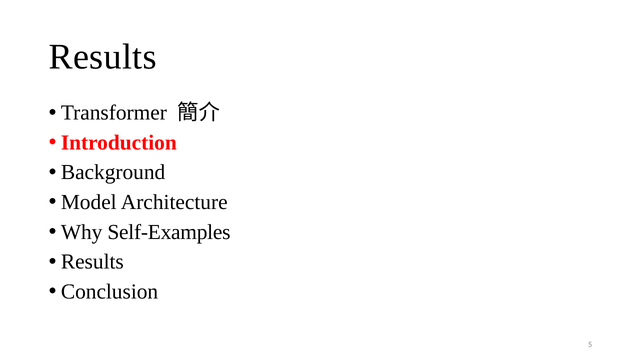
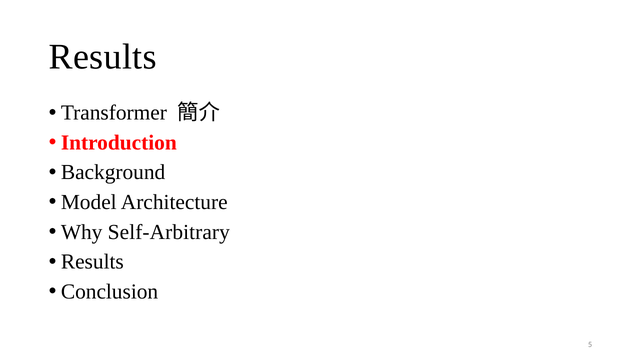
Self-Examples: Self-Examples -> Self-Arbitrary (169, 232)
